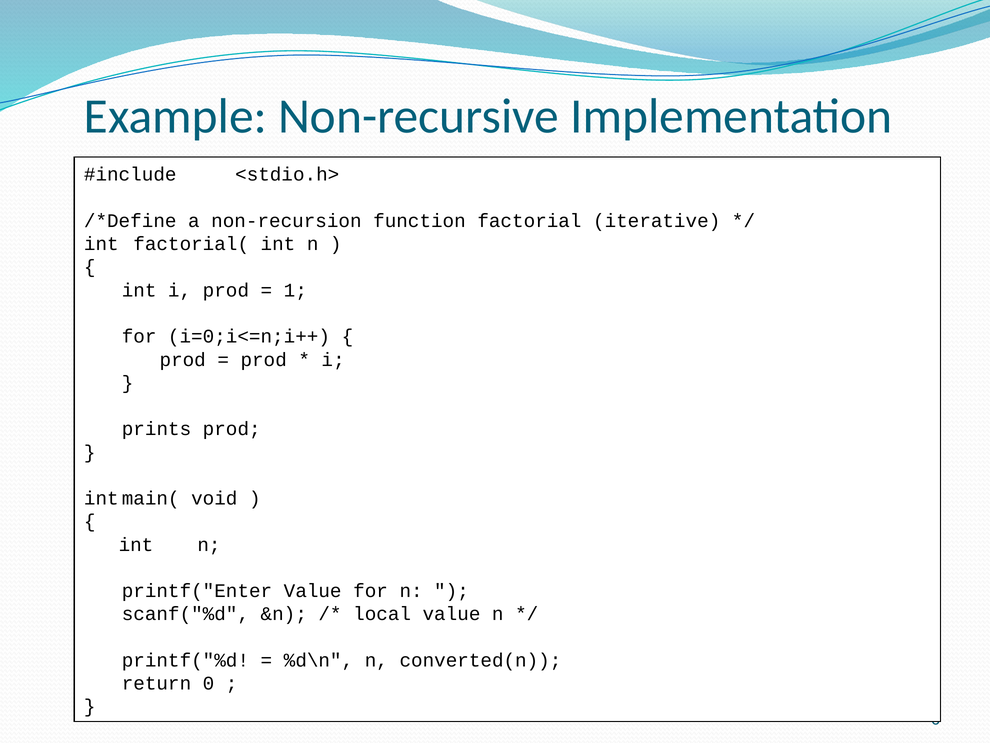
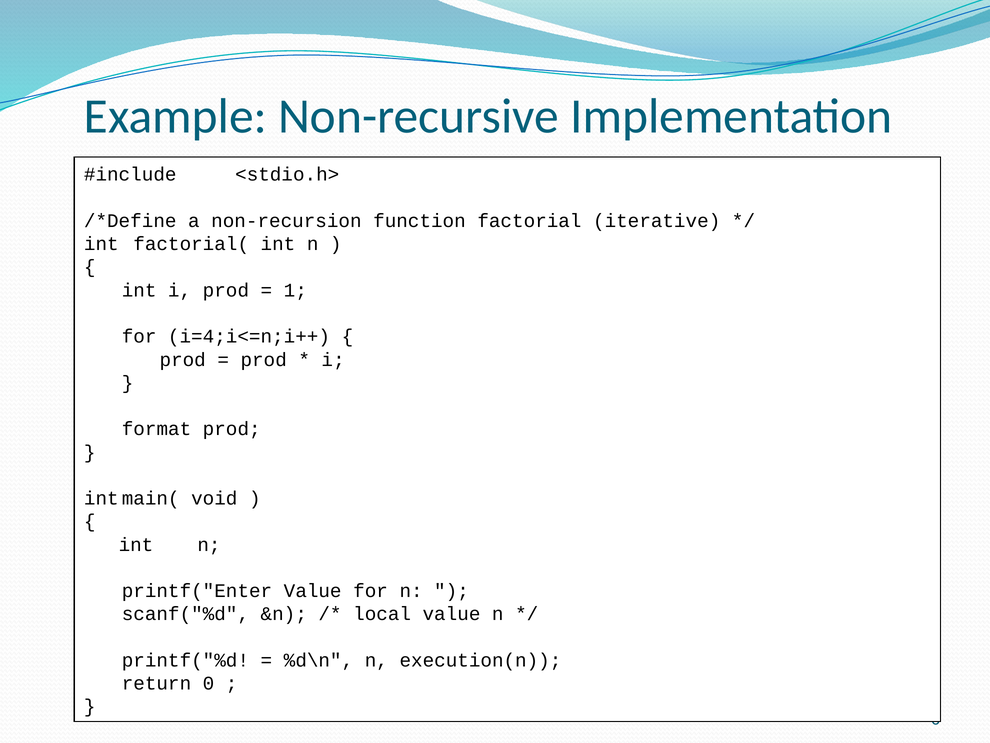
i=0;i<=n;i++: i=0;i<=n;i++ -> i=4;i<=n;i++ (249, 336)
prints: prints -> format (156, 429)
converted(n: converted(n -> execution(n (480, 660)
